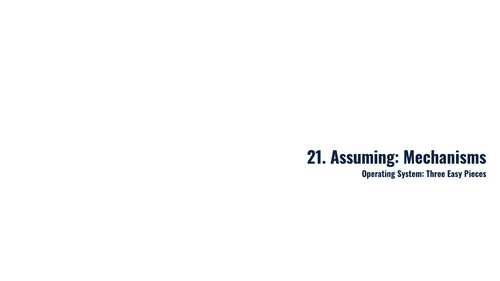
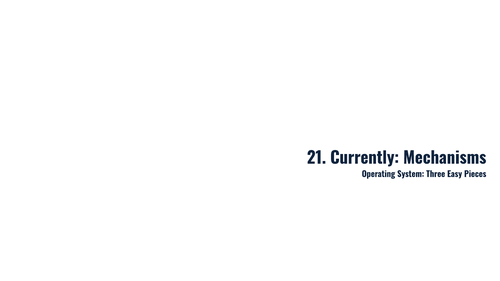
Assuming: Assuming -> Currently (365, 158)
